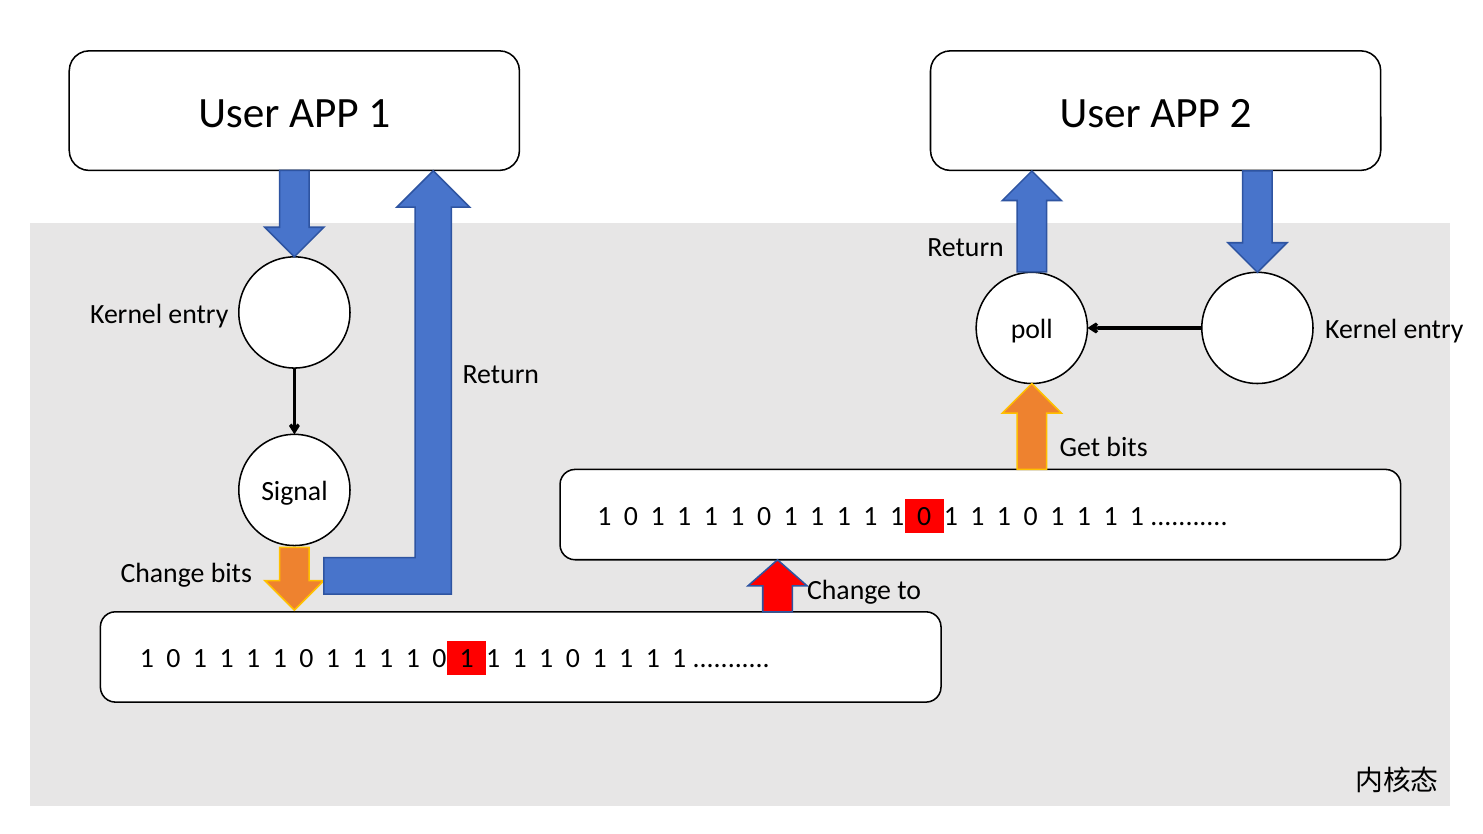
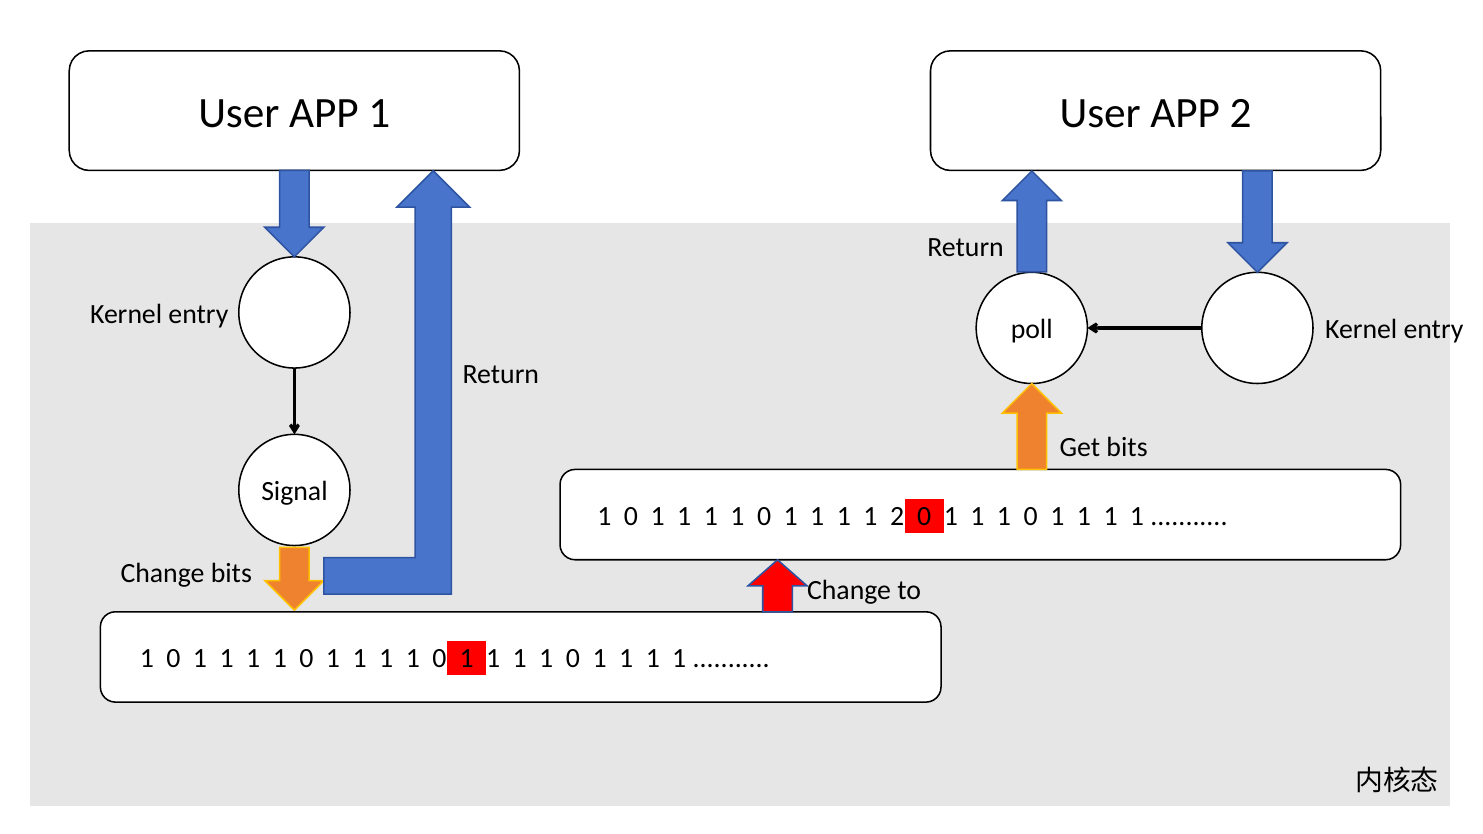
1: 1 -> 2 (897, 516)
